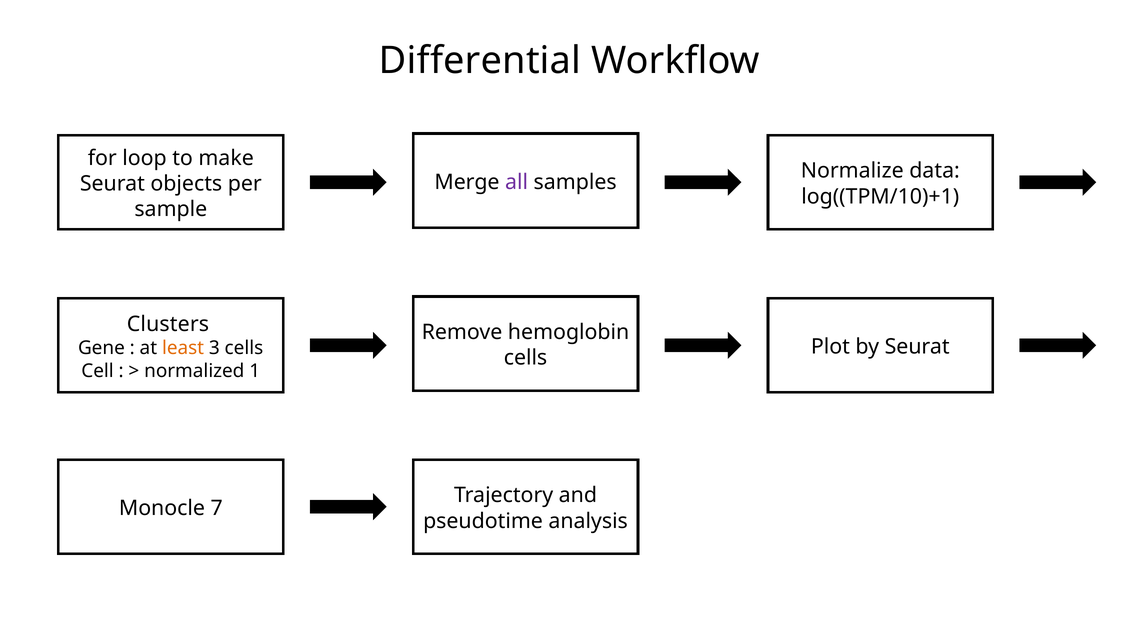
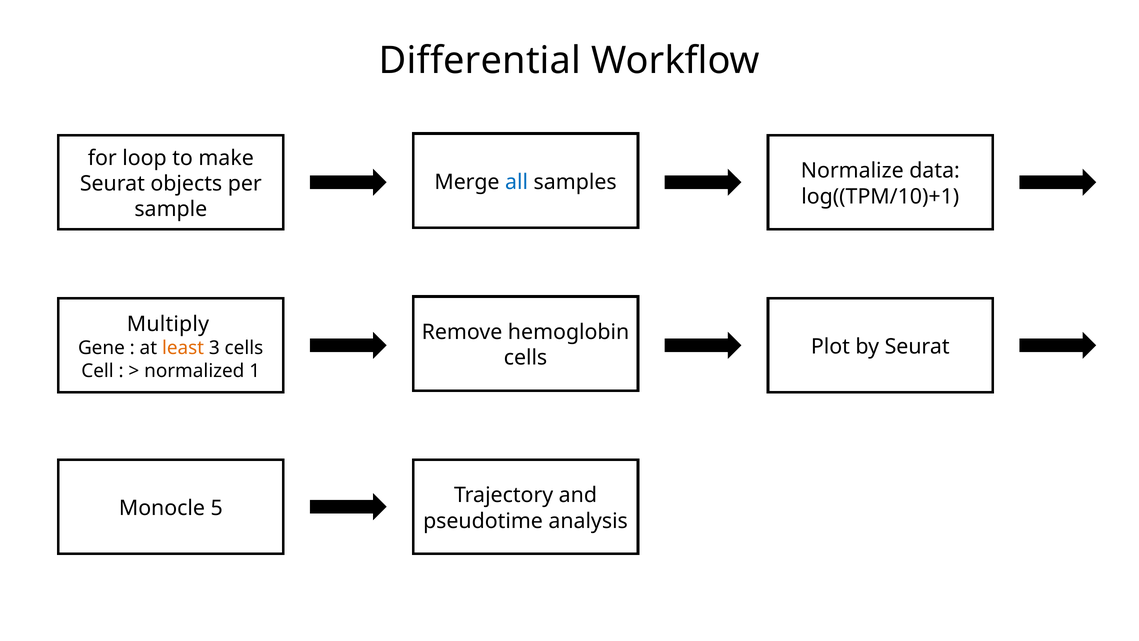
all colour: purple -> blue (517, 182)
Clusters: Clusters -> Multiply (168, 324)
7: 7 -> 5 (217, 508)
